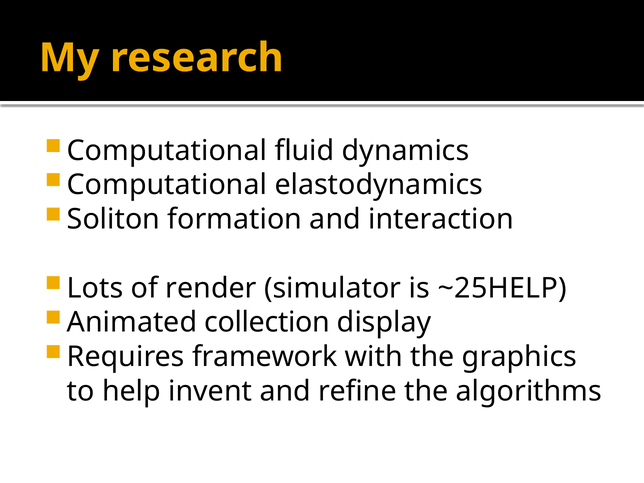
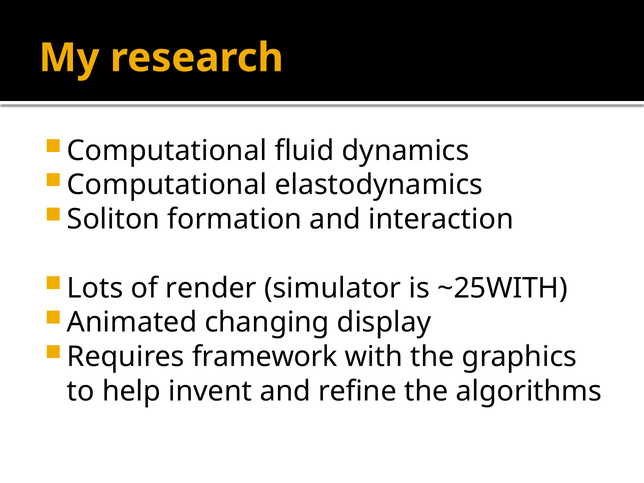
~25HELP: ~25HELP -> ~25WITH (502, 288)
collection: collection -> changing (267, 322)
